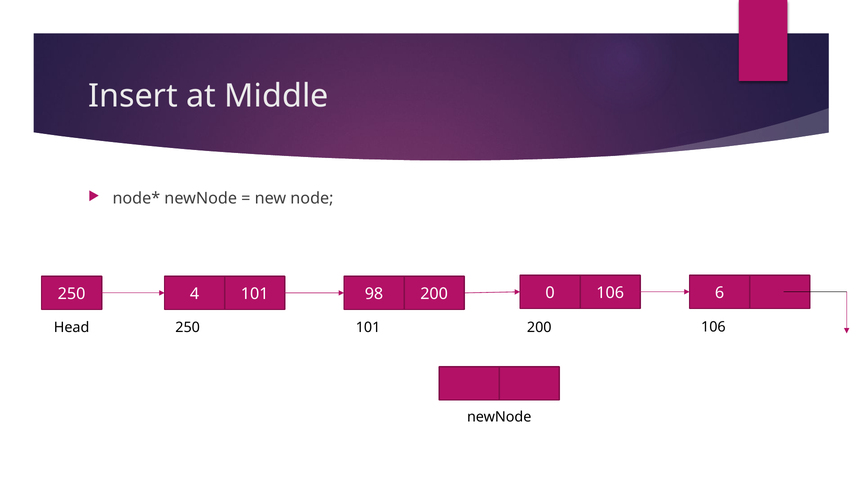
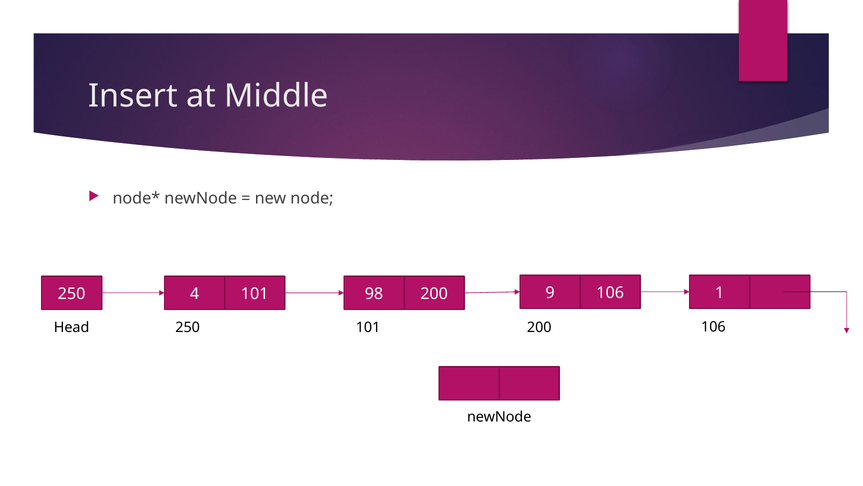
0: 0 -> 9 (550, 293)
6: 6 -> 1 (720, 293)
